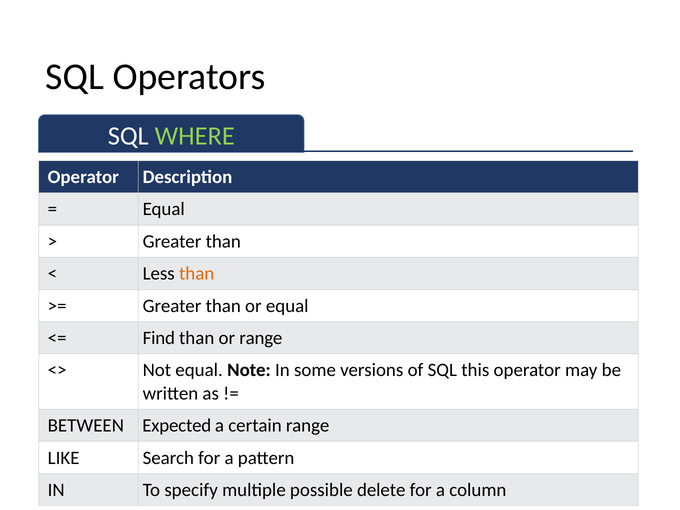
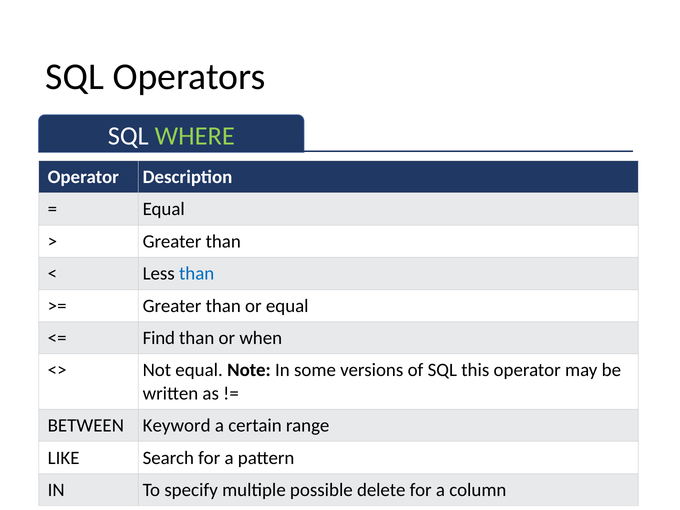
than colour: orange -> blue (197, 274)
or range: range -> when (261, 338)
Expected: Expected -> Keyword (177, 426)
